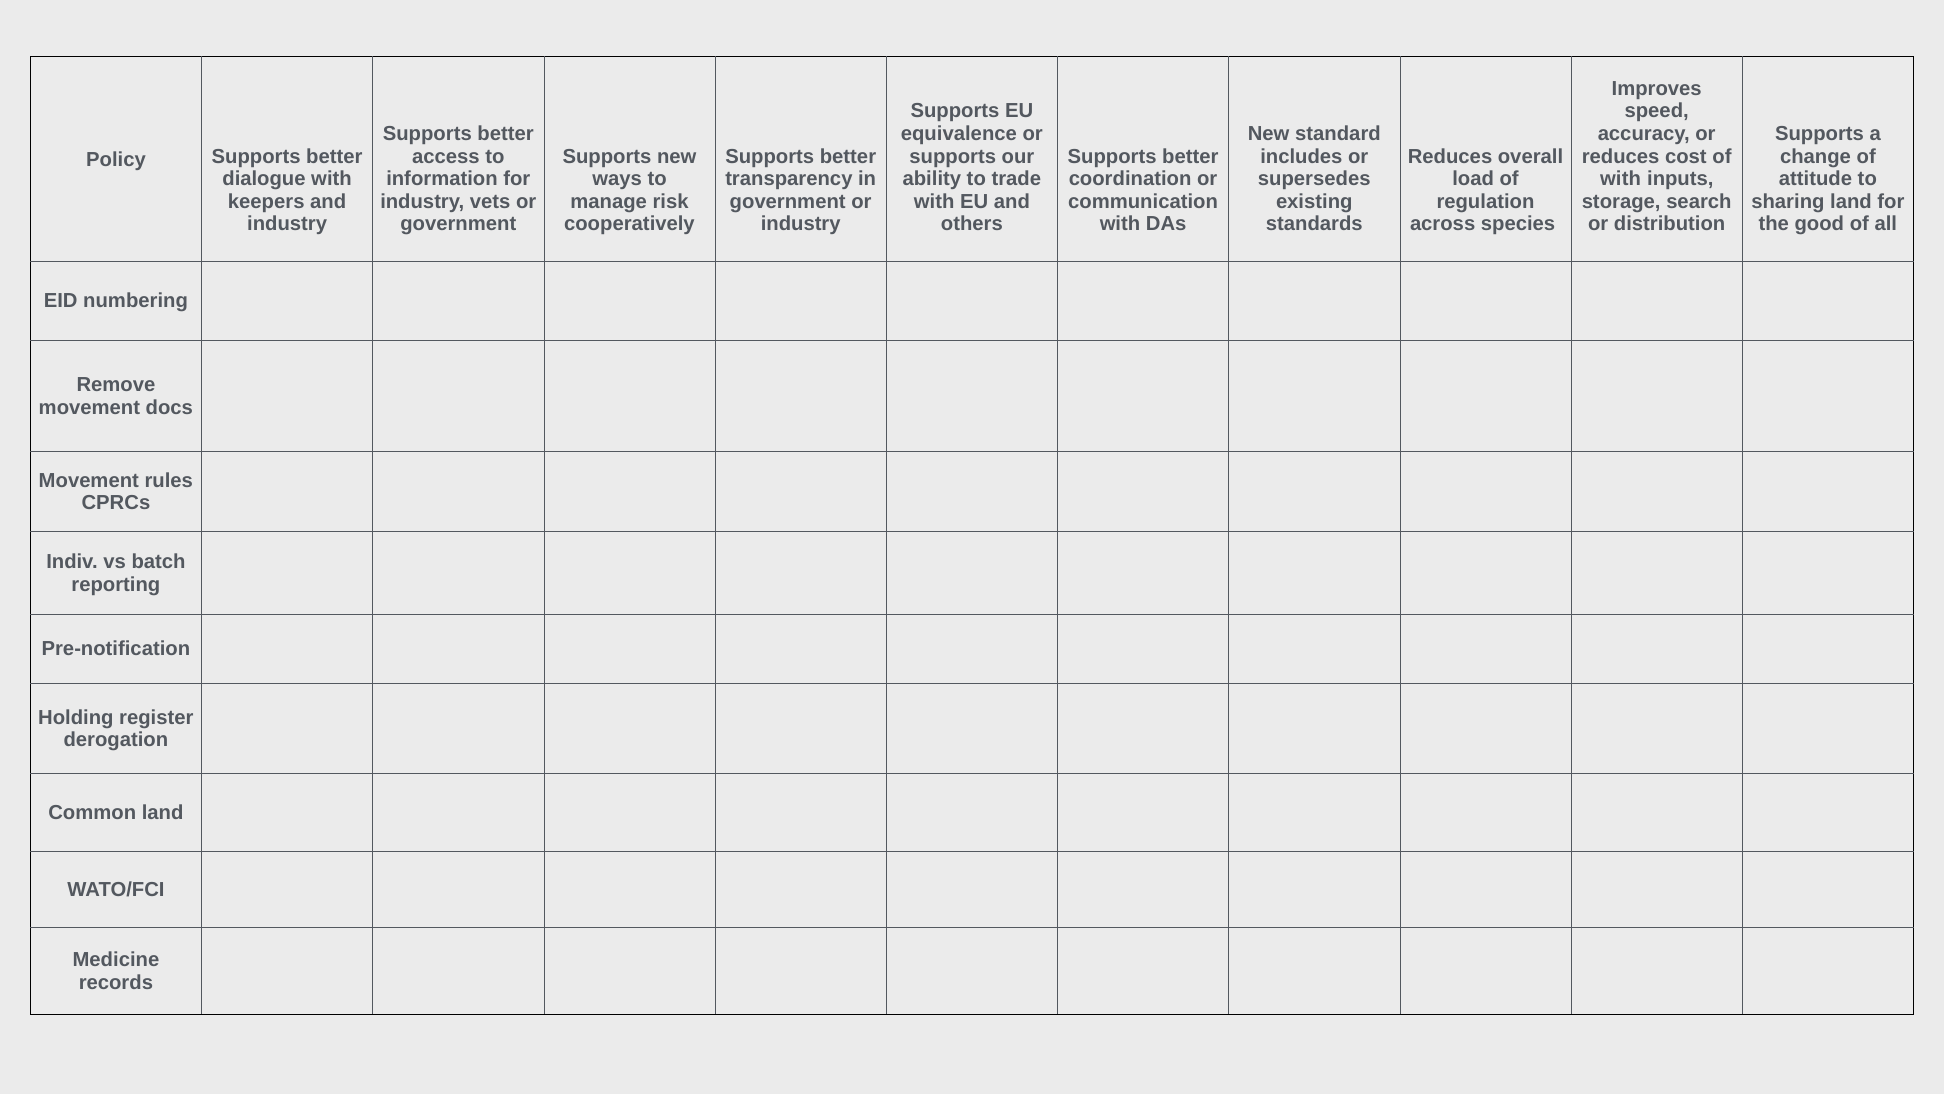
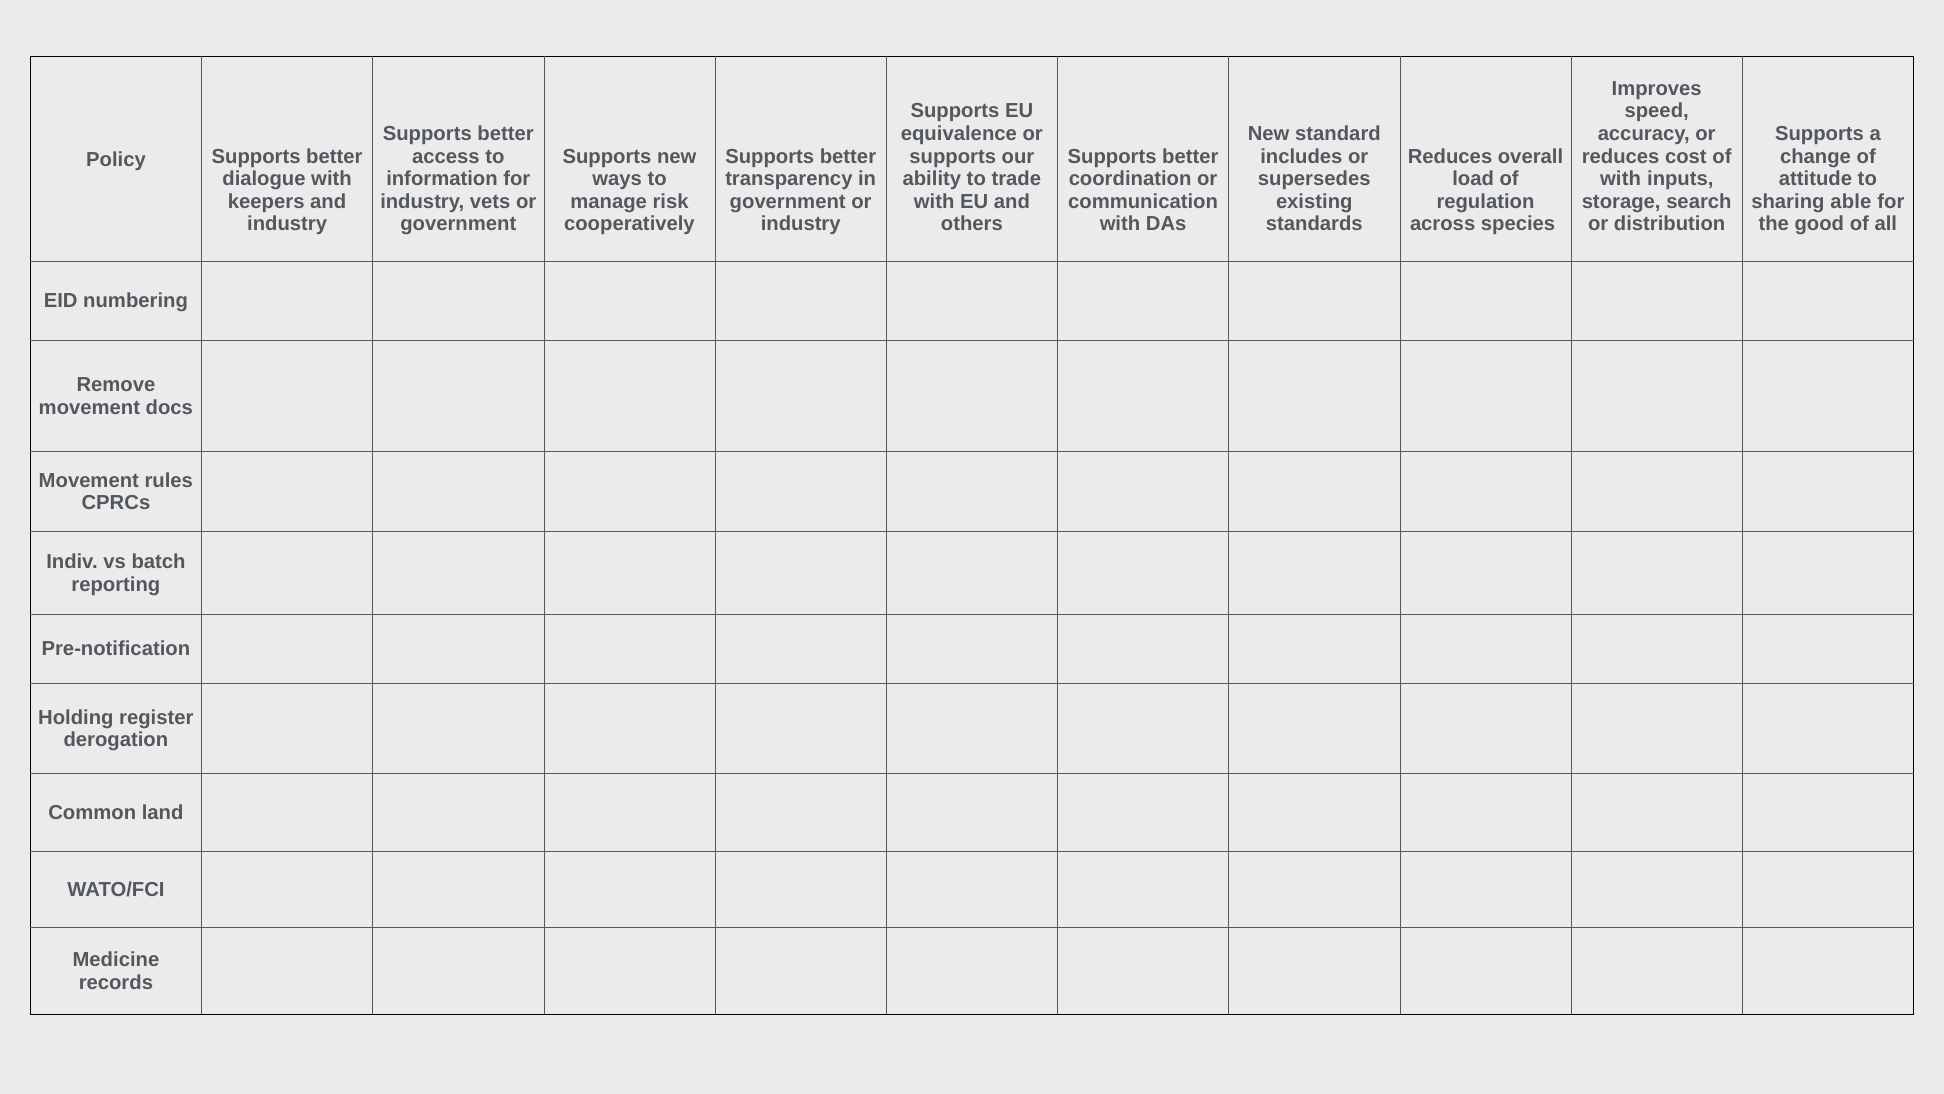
sharing land: land -> able (1851, 201)
